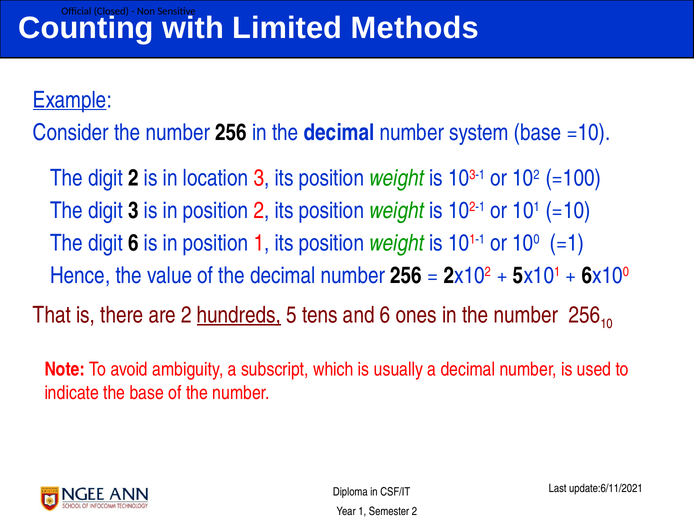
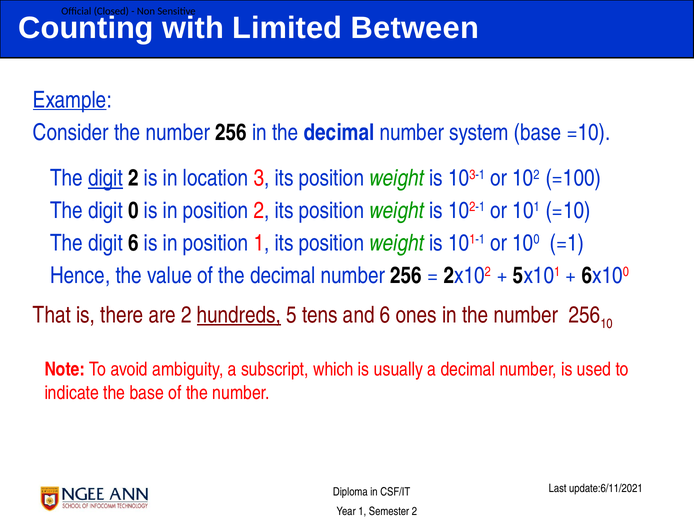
Methods: Methods -> Between (415, 28)
digit underline: none -> present (106, 178)
digit 3: 3 -> 0 (133, 211)
